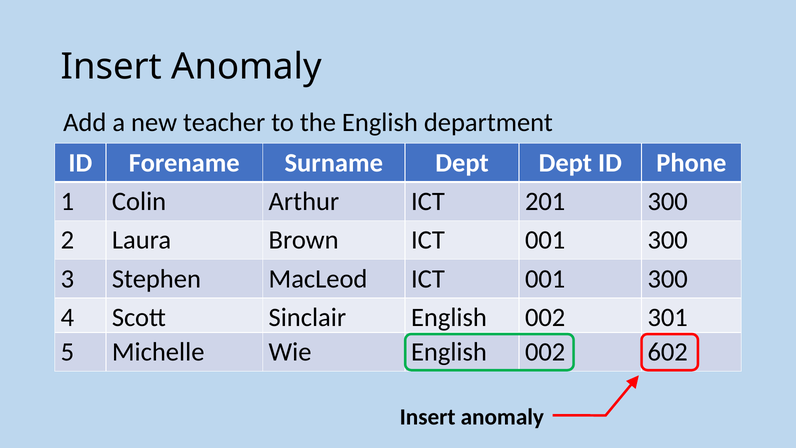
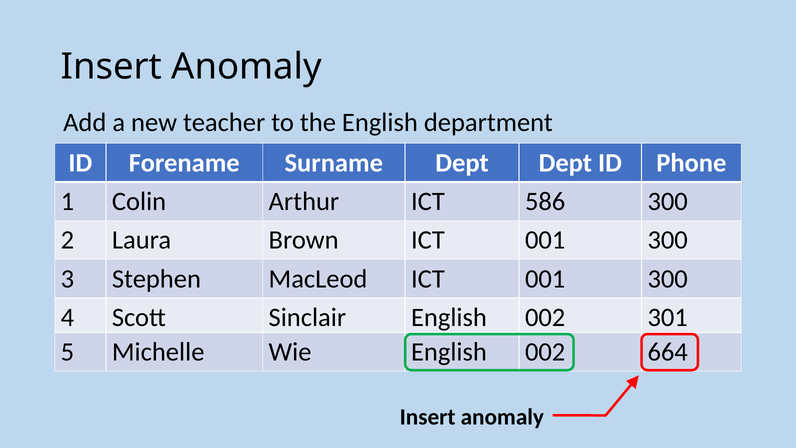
201: 201 -> 586 (545, 201)
602: 602 -> 664 (668, 352)
